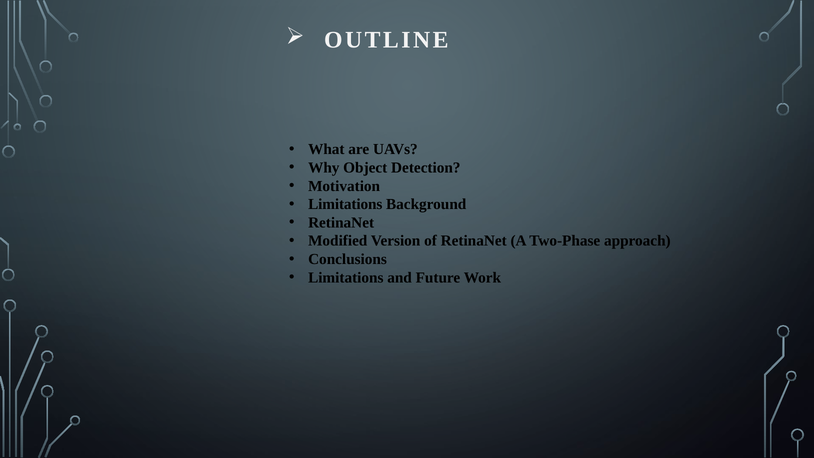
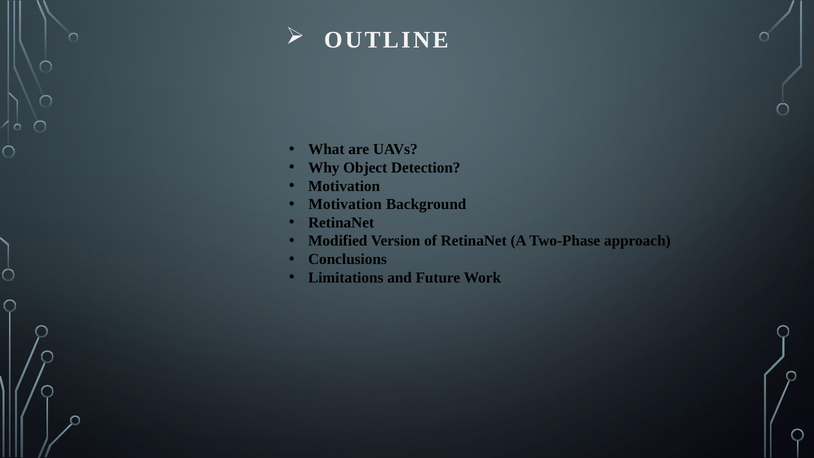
Limitations: Limitations -> Motivation (345, 204)
